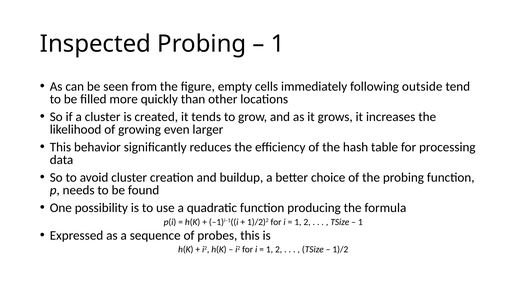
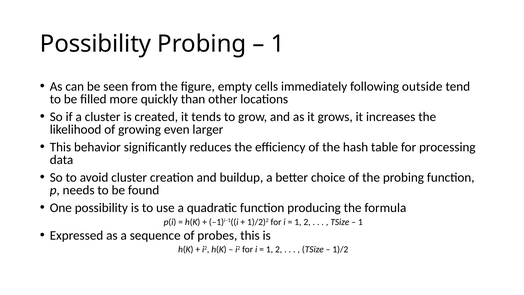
Inspected: Inspected -> Possibility (96, 44)
